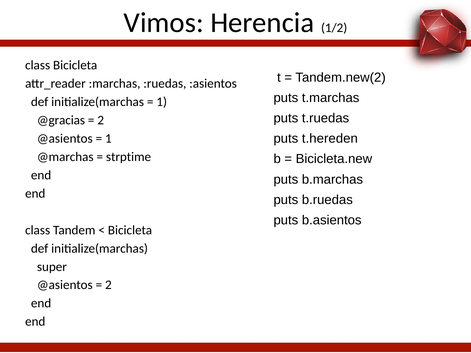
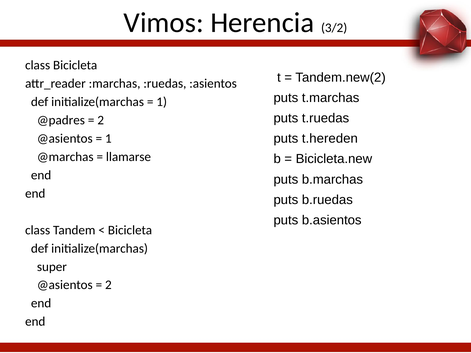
1/2: 1/2 -> 3/2 (334, 28)
@gracias: @gracias -> @padres (61, 120)
strptime: strptime -> llamarse (129, 157)
